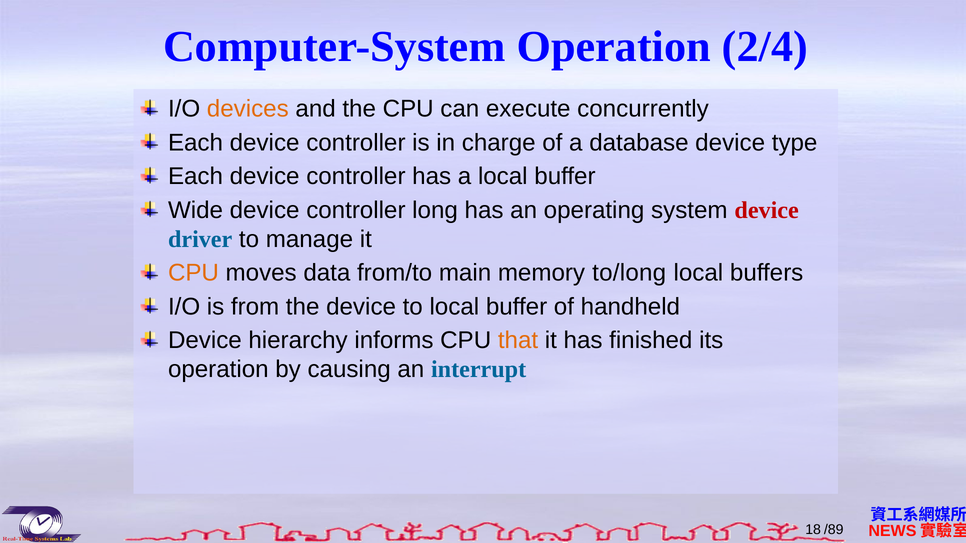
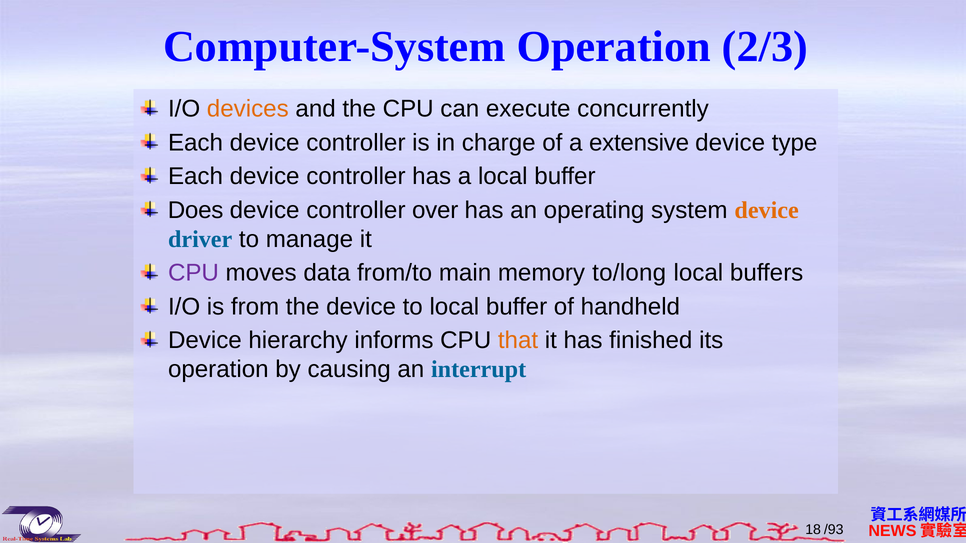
2/4: 2/4 -> 2/3 (765, 47)
database: database -> extensive (639, 143)
Wide: Wide -> Does (196, 210)
long: long -> over (435, 210)
device colour: red -> orange (767, 210)
CPU colour: orange -> purple (193, 273)
/89: /89 -> /93 (834, 530)
